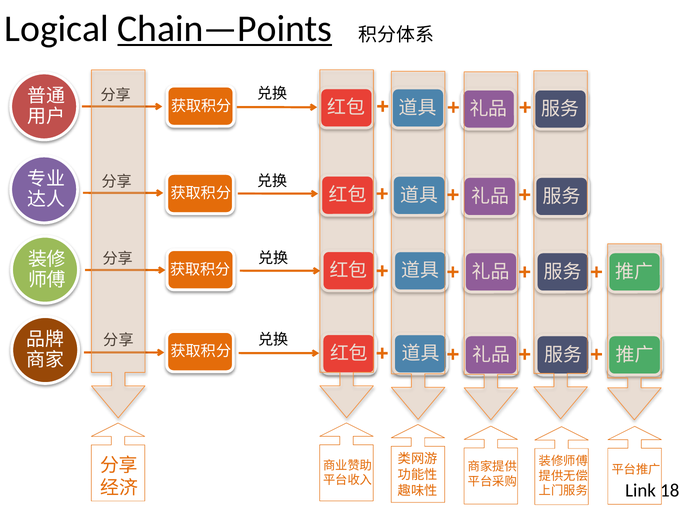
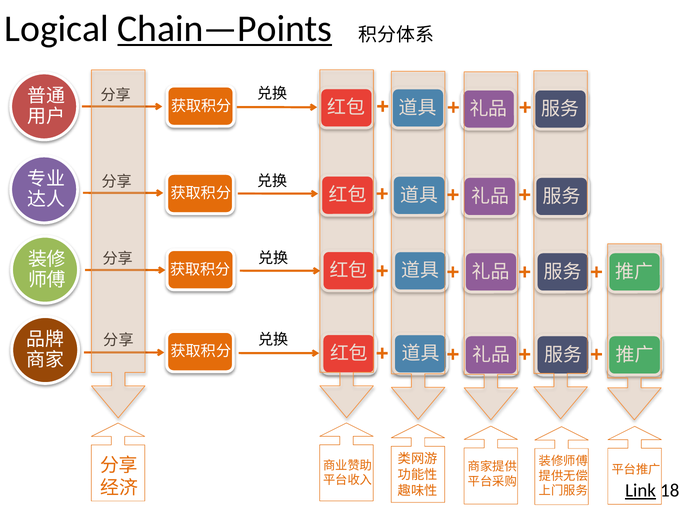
Link underline: none -> present (641, 491)
